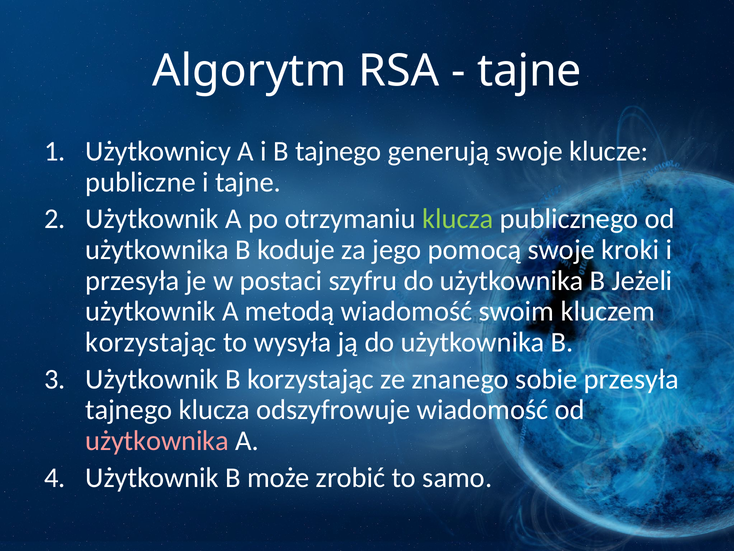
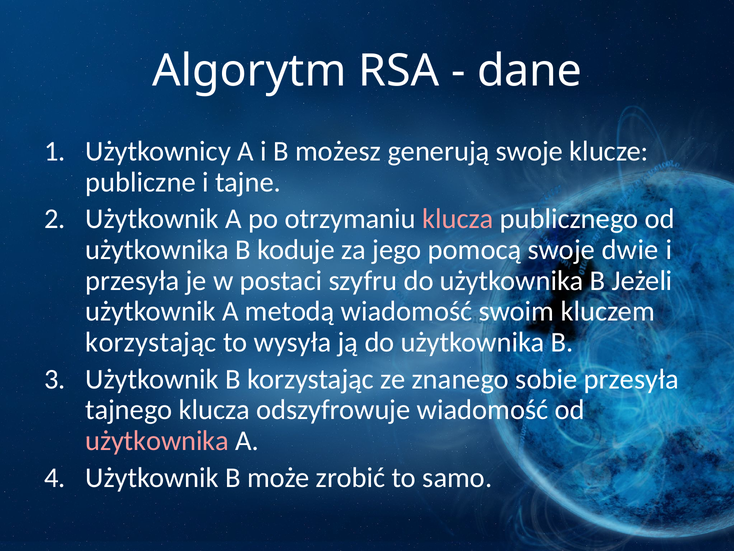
tajne: tajne -> dane (530, 71)
B tajnego: tajnego -> możesz (338, 151)
klucza colour: light green -> pink (458, 219)
kroki: kroki -> dwie (630, 250)
